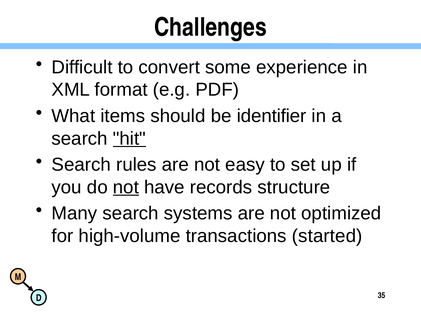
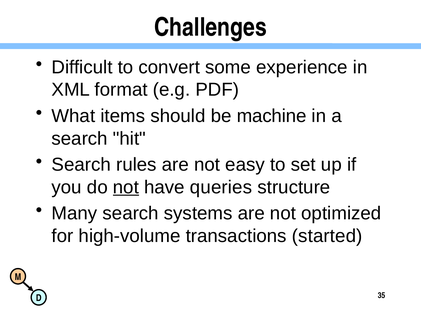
identifier: identifier -> machine (272, 116)
hit underline: present -> none (129, 138)
records: records -> queries (221, 187)
